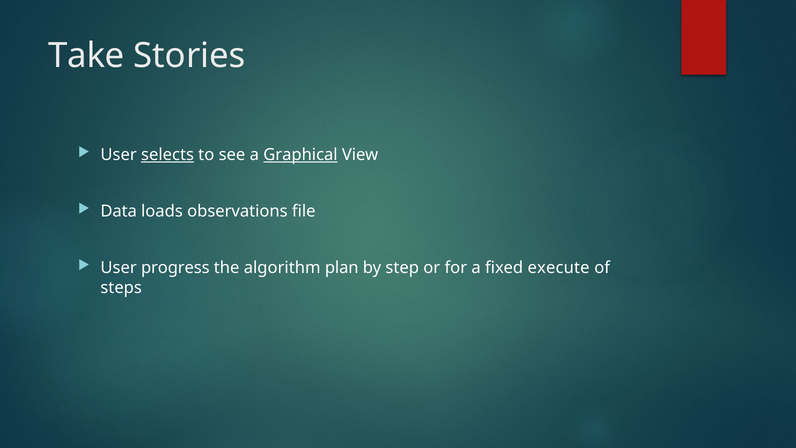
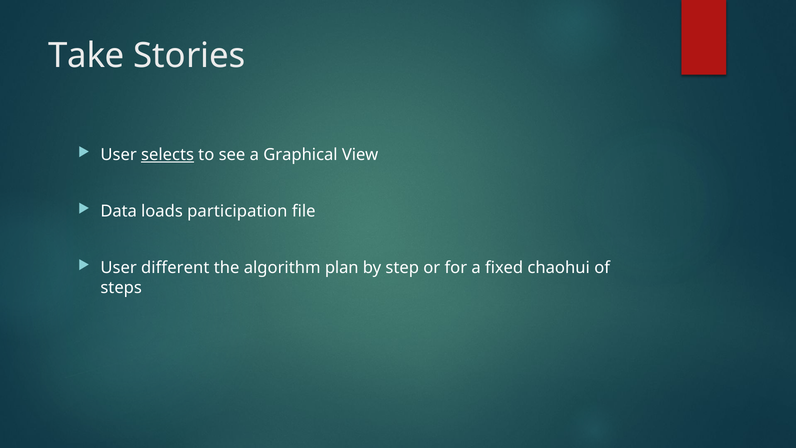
Graphical underline: present -> none (300, 155)
observations: observations -> participation (237, 211)
progress: progress -> different (175, 268)
execute: execute -> chaohui (559, 268)
